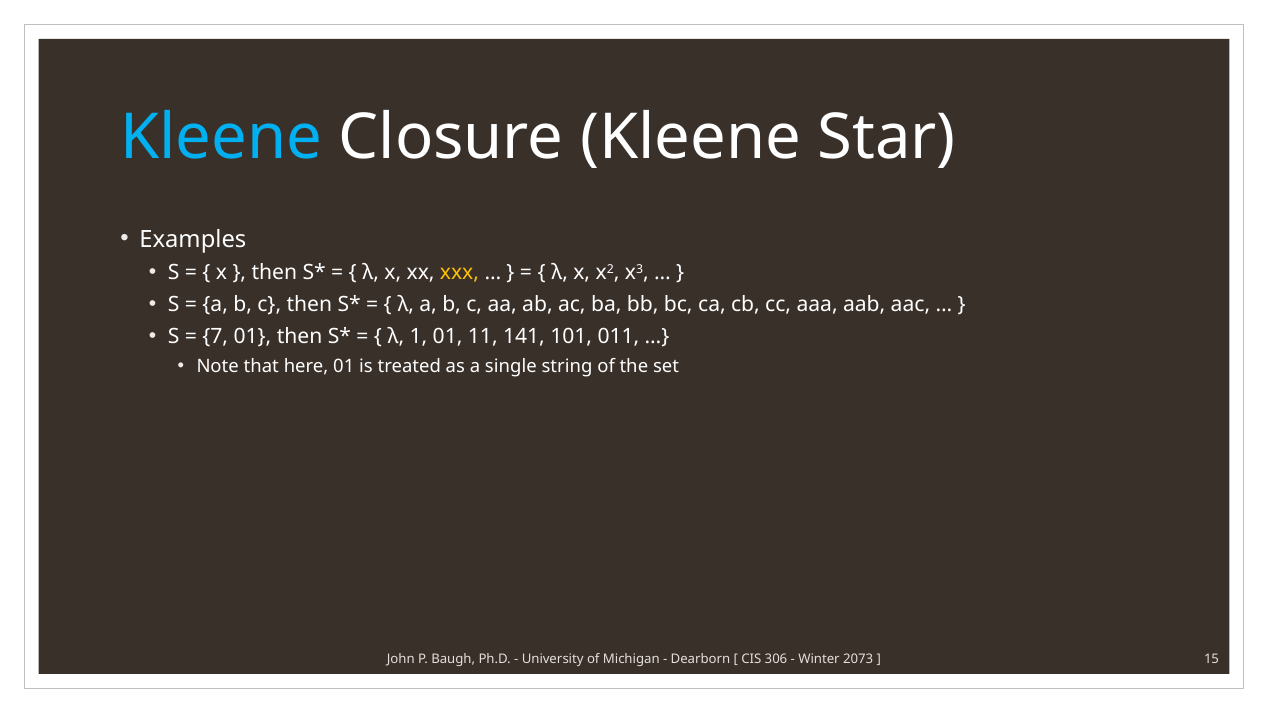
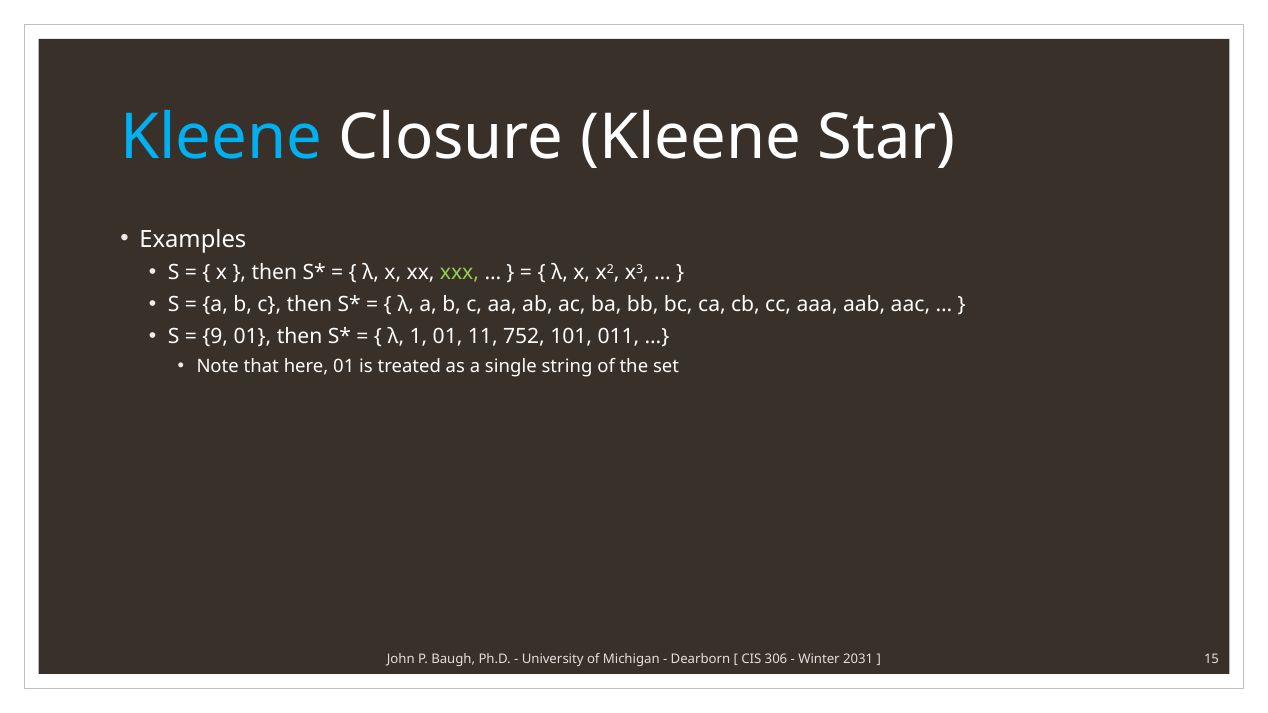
xxx colour: yellow -> light green (459, 273)
7: 7 -> 9 (215, 337)
141: 141 -> 752 (524, 337)
2073: 2073 -> 2031 (858, 659)
